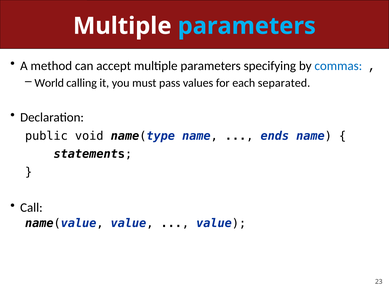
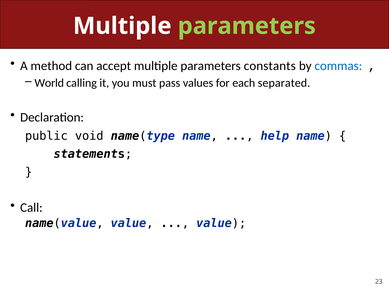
parameters colour: light blue -> light green (247, 26)
specifying: specifying -> constants (270, 66)
ends: ends -> help (275, 136)
